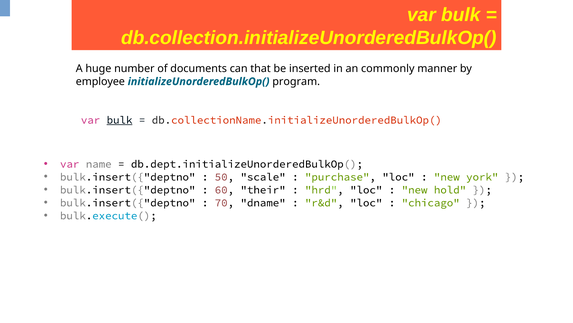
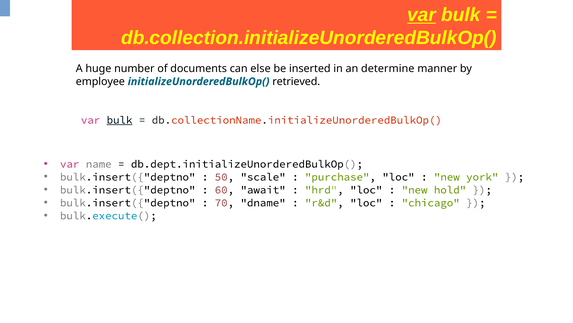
var underline: none -> present (422, 15)
that: that -> else (261, 68)
commonly: commonly -> determine (388, 68)
program: program -> retrieved (296, 81)
their: their -> await (263, 189)
